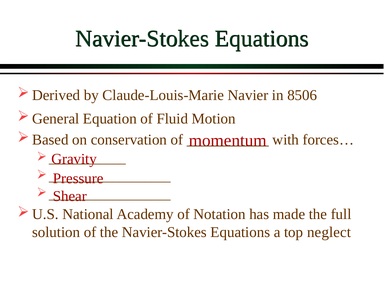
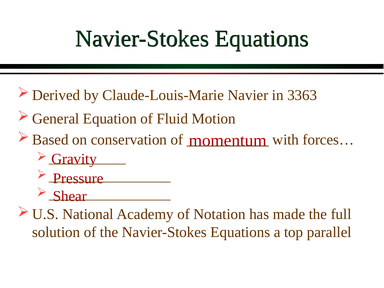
8506: 8506 -> 3363 (302, 95)
neglect: neglect -> parallel (329, 232)
